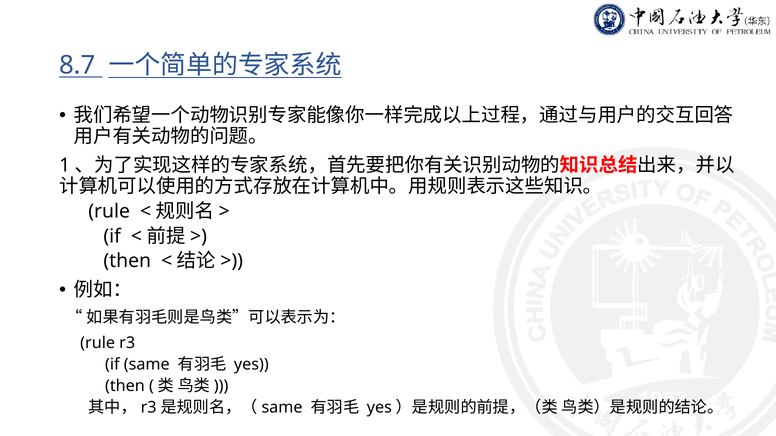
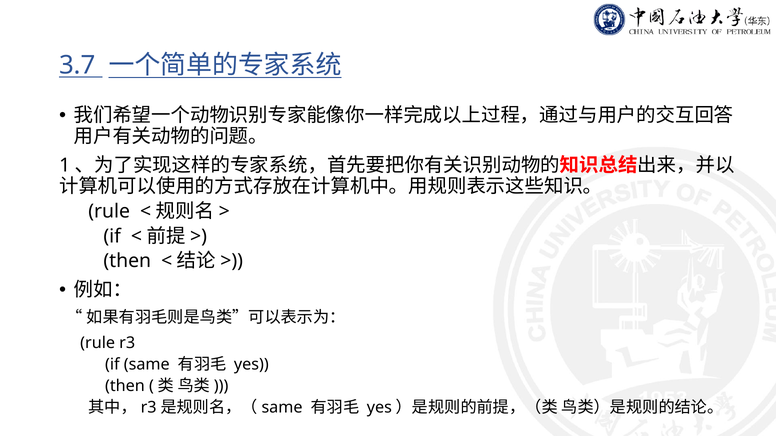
8.7: 8.7 -> 3.7 (77, 65)
